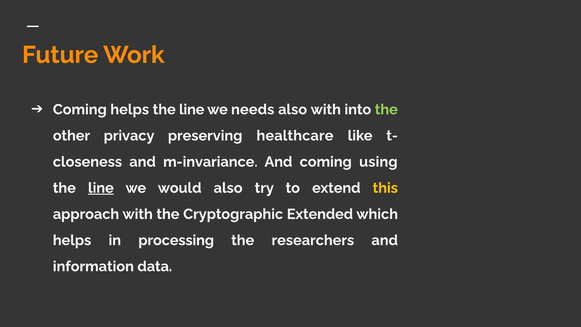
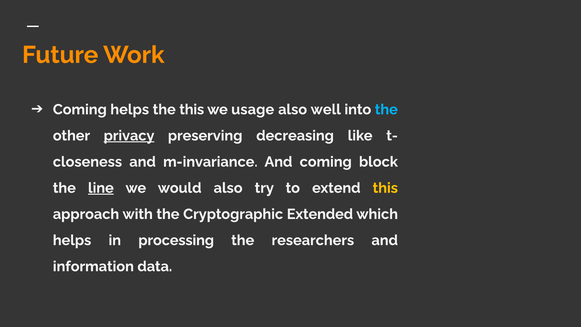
line: line -> this (192, 109)
needs: needs -> usage (253, 109)
also with: with -> well (326, 109)
the colour: light green -> light blue (386, 109)
privacy underline: none -> present (129, 136)
healthcare: healthcare -> decreasing (295, 136)
using: using -> block (378, 162)
